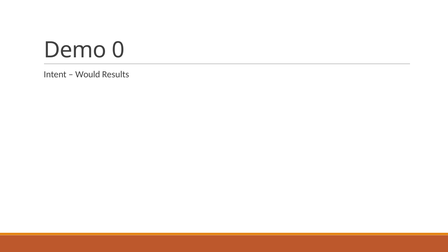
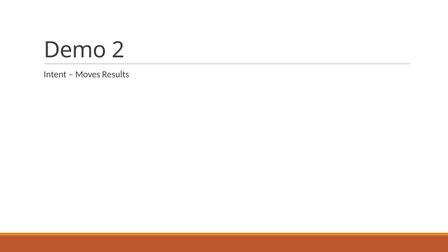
0: 0 -> 2 (118, 50)
Would: Would -> Moves (88, 74)
